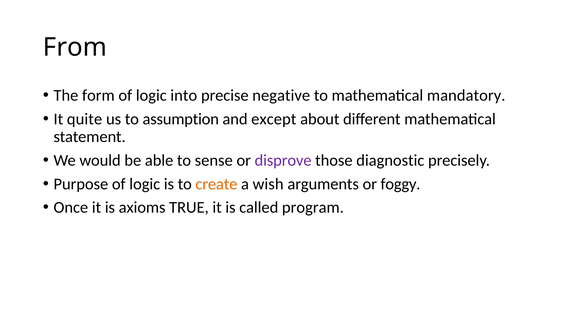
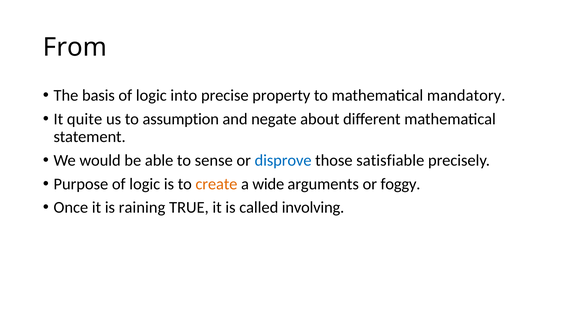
form: form -> basis (98, 95)
negative: negative -> property (281, 95)
except: except -> negate (274, 119)
disprove colour: purple -> blue (283, 160)
diagnostic: diagnostic -> satisfiable (390, 160)
wish: wish -> wide (268, 184)
axioms: axioms -> raining (142, 208)
program: program -> involving (313, 208)
